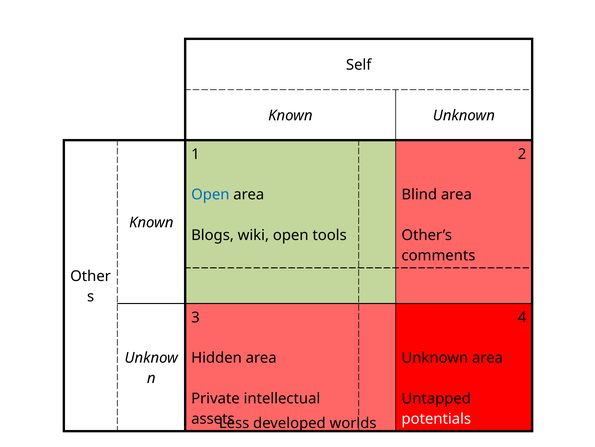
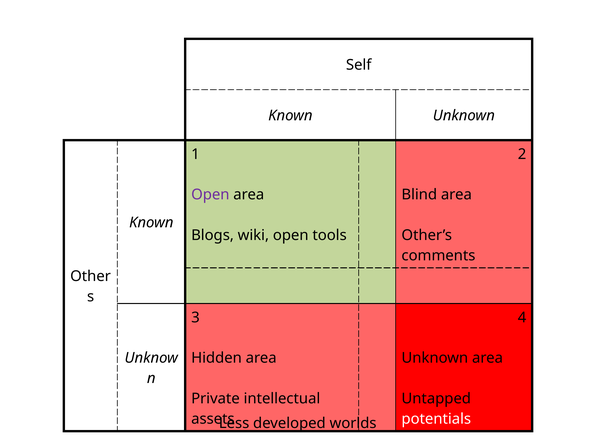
Open colour: blue -> purple (210, 194)
